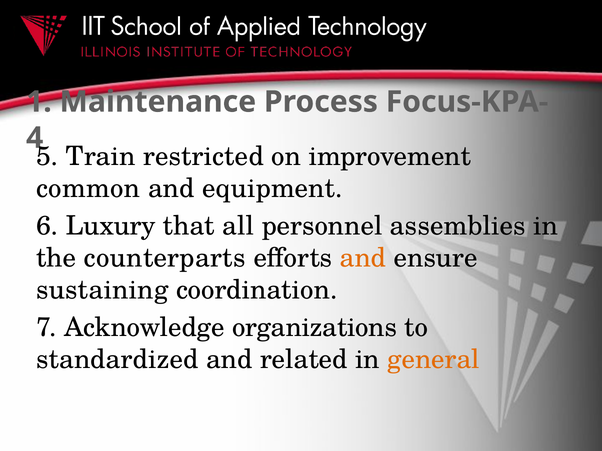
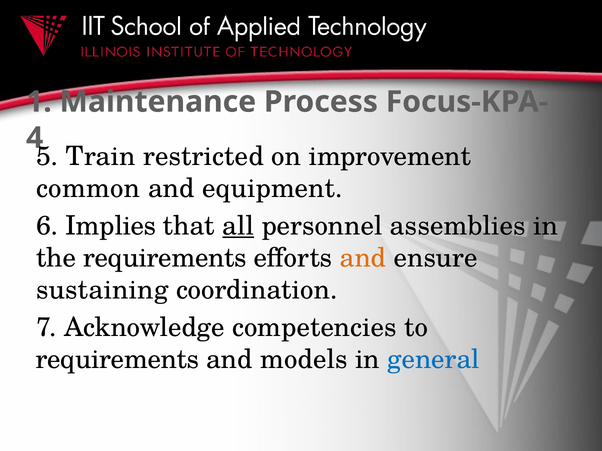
Luxury: Luxury -> Implies (111, 226)
all underline: none -> present (238, 226)
the counterparts: counterparts -> requirements (165, 258)
organizations: organizations -> competencies (314, 328)
standardized: standardized -> requirements (118, 360)
related: related -> models (304, 360)
general colour: orange -> blue (434, 360)
